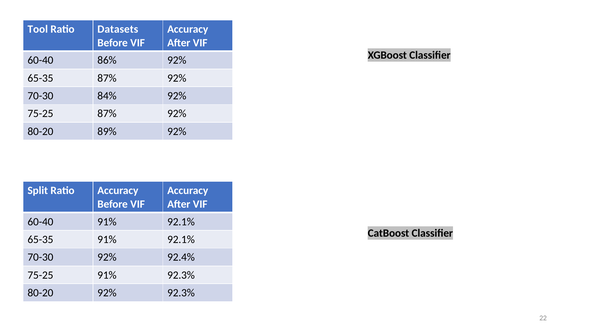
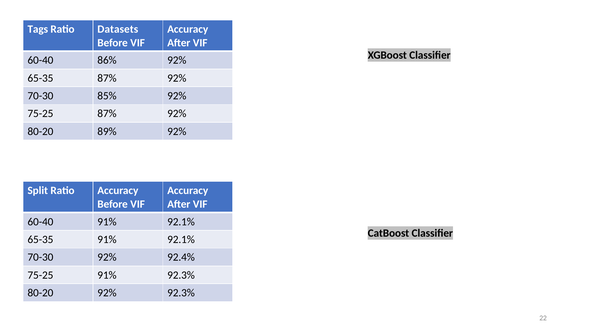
Tool: Tool -> Tags (38, 29)
84%: 84% -> 85% (107, 96)
